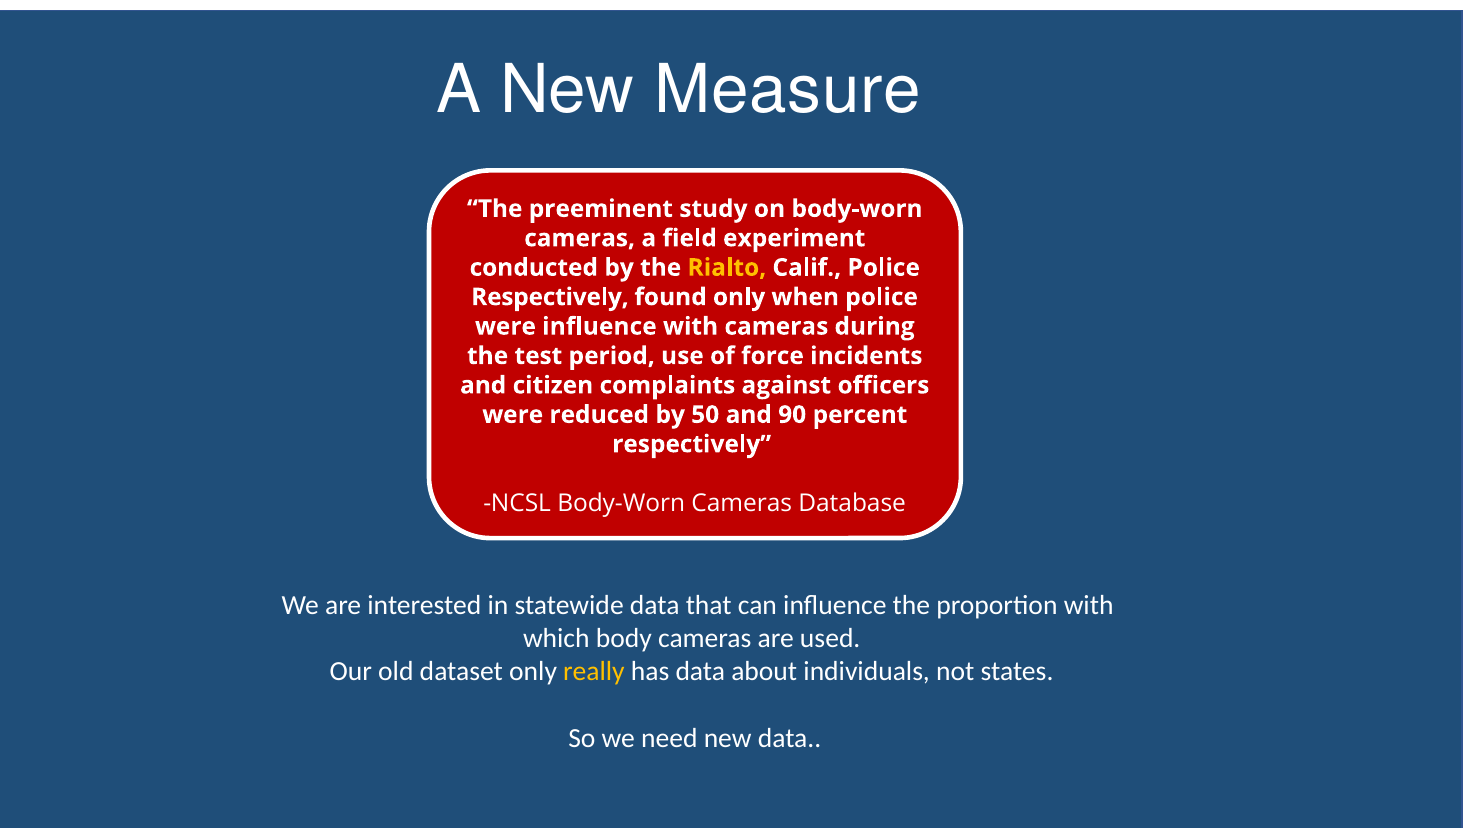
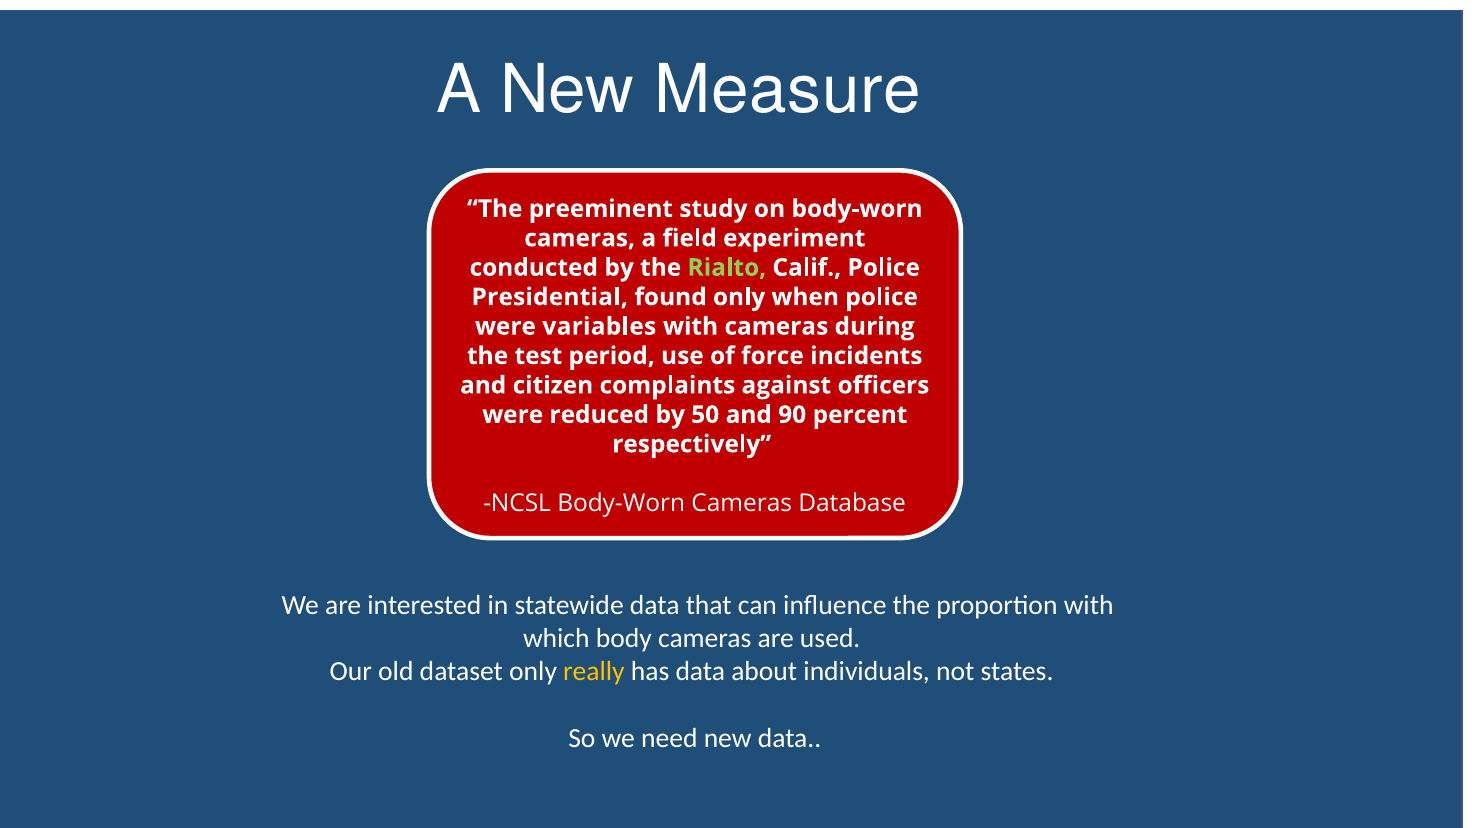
Rialto colour: yellow -> light green (727, 268)
Respectively: Respectively -> Presidential (550, 297)
were influence: influence -> variables (599, 326)
